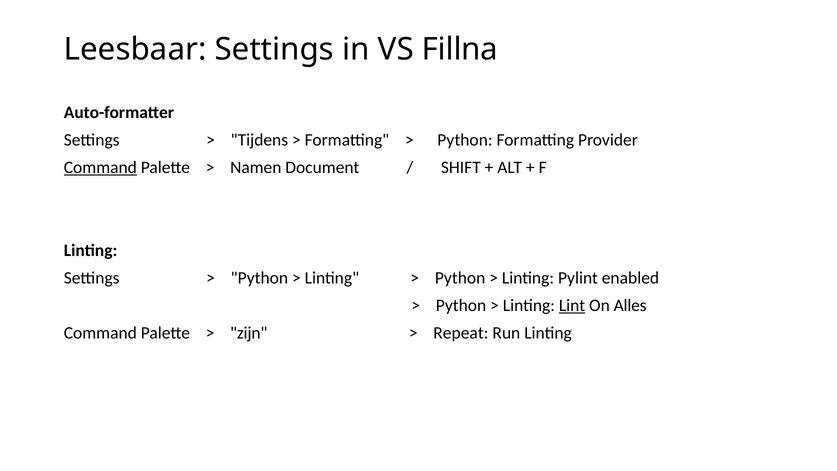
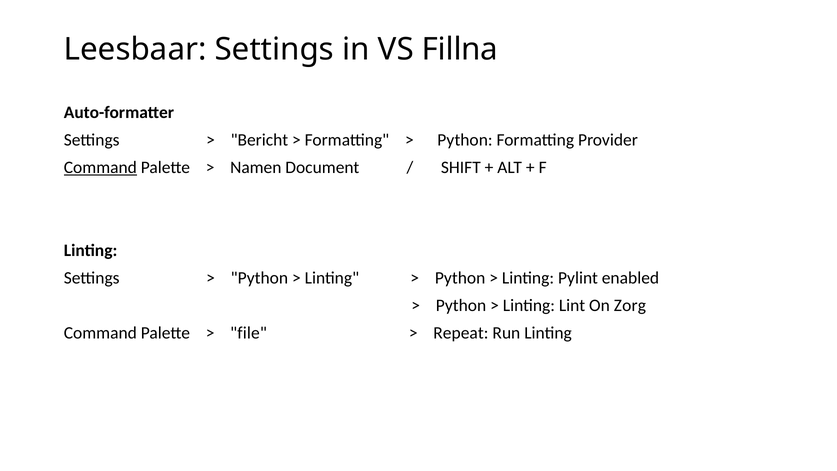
Tijdens: Tijdens -> Bericht (259, 140)
Lint underline: present -> none (572, 306)
Alles: Alles -> Zorg (630, 306)
zijn: zijn -> file (249, 333)
